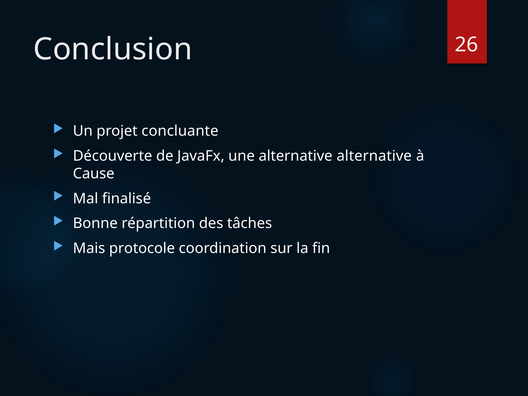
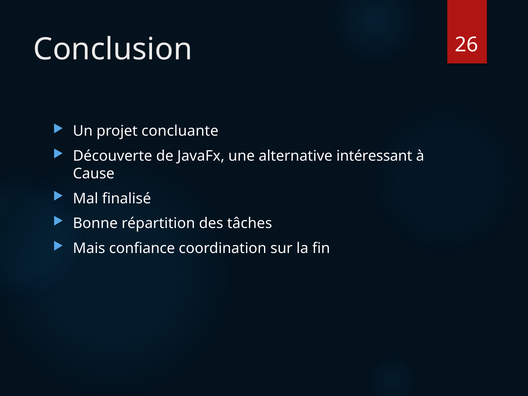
alternative alternative: alternative -> intéressant (374, 156)
protocole: protocole -> confiance (142, 248)
